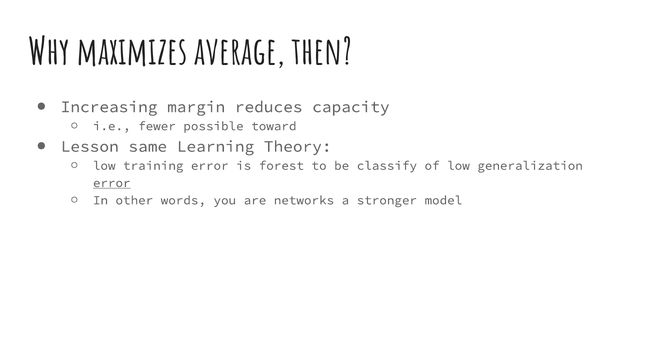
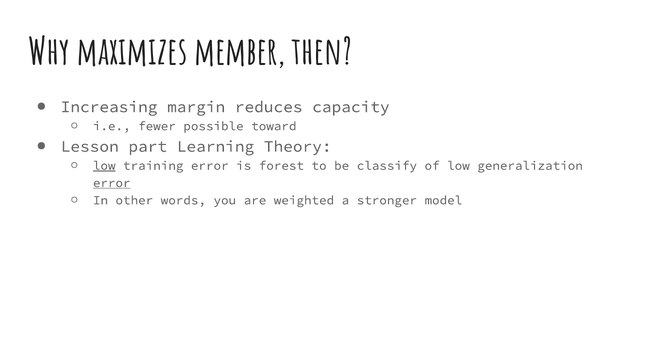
average: average -> member (240, 52)
same: same -> part (148, 146)
low underline: none -> present (104, 166)
networks: networks -> weighted (304, 200)
